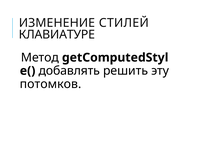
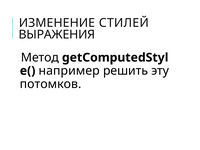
КЛАВИАТУРЕ: КЛАВИАТУРЕ -> ВЫРАЖЕНИЯ (57, 35)
добавлять: добавлять -> например (69, 71)
